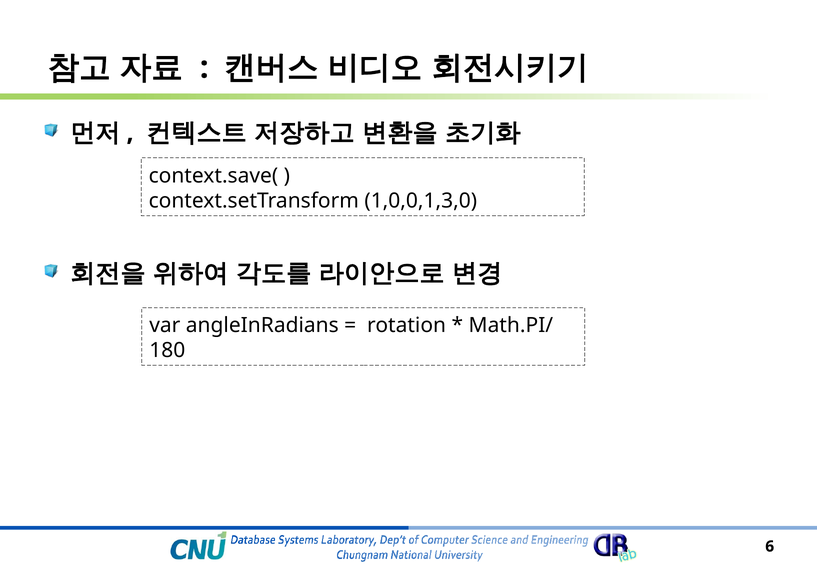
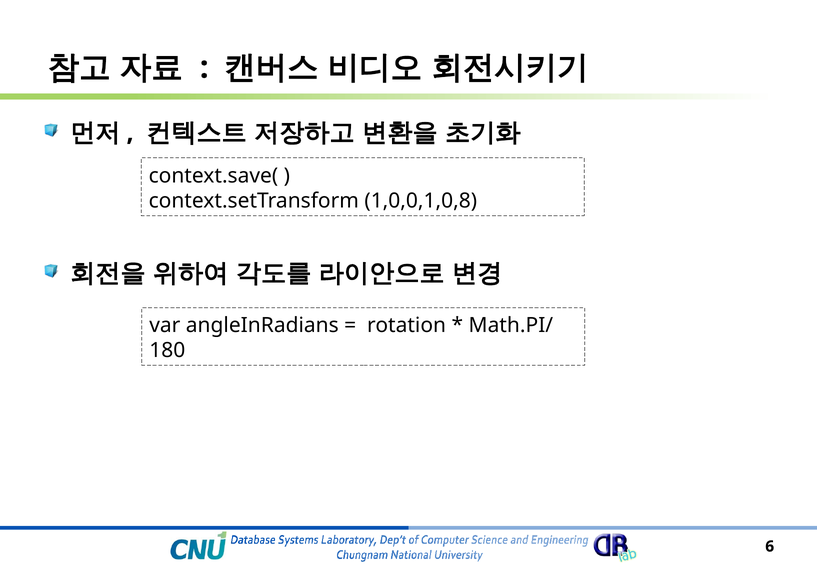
1,0,0,1,3,0: 1,0,0,1,3,0 -> 1,0,0,1,0,8 (421, 201)
